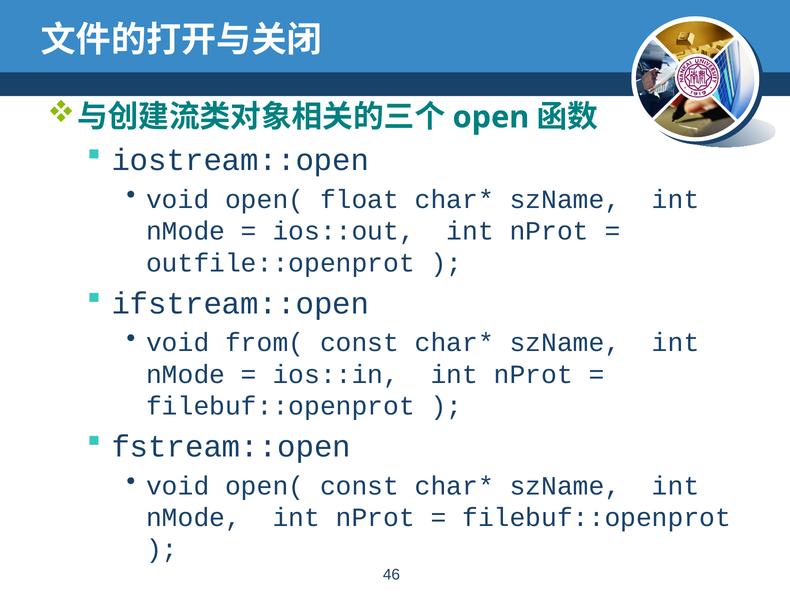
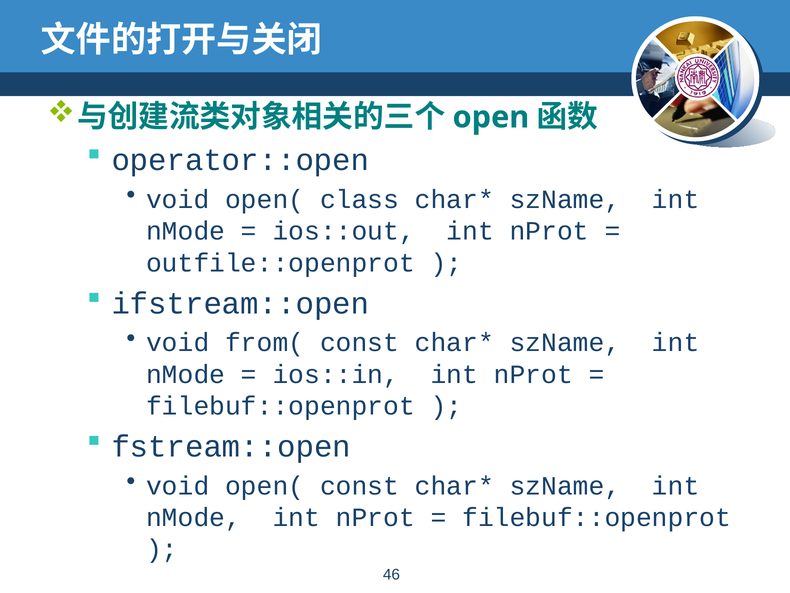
iostream::open: iostream::open -> operator::open (240, 160)
float: float -> class (360, 199)
